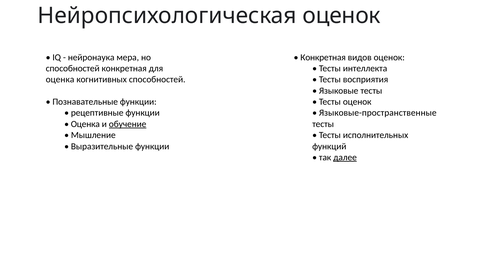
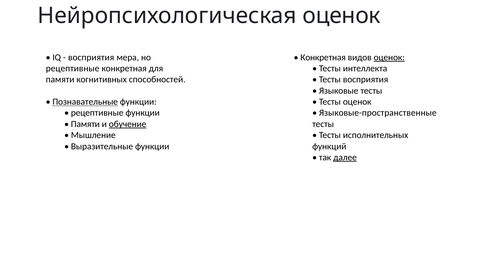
нейронаука: нейронаука -> восприятия (91, 57)
оценок underline: none -> present (389, 57)
способностей: способностей -> рецептивные (73, 68)
оценка: оценка -> памяти (60, 80)
Познавательные underline: none -> present (85, 102)
Оценка: Оценка -> Памяти (85, 124)
